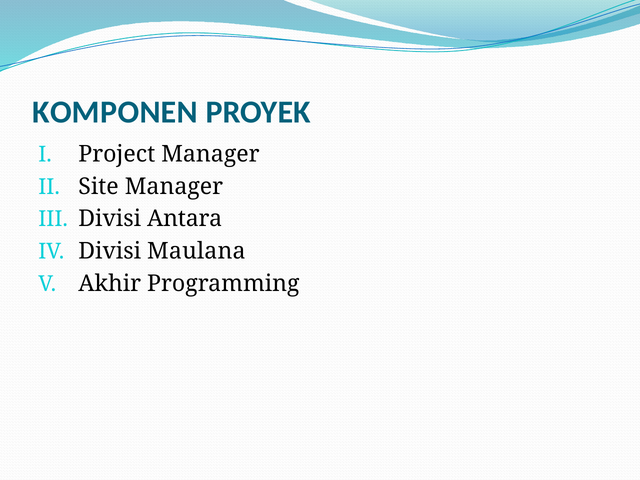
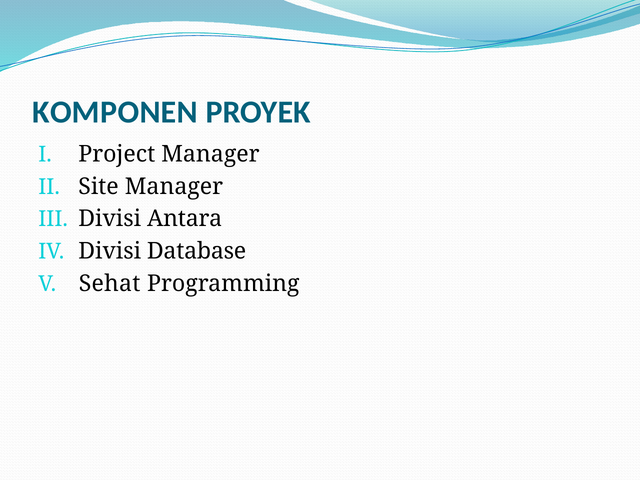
Maulana: Maulana -> Database (197, 251)
Akhir: Akhir -> Sehat (110, 283)
